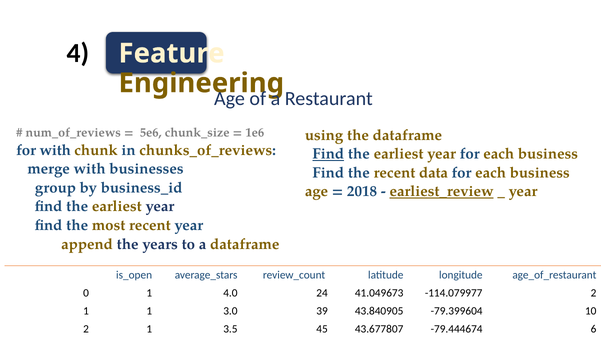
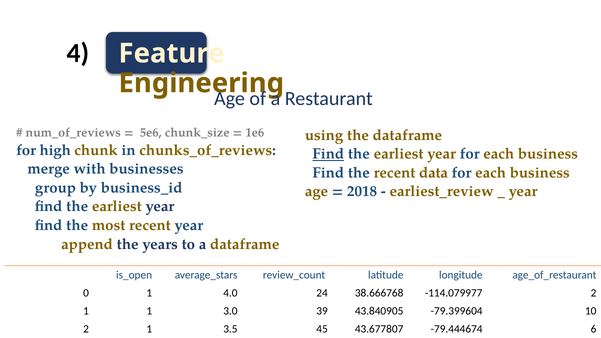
for with: with -> high (55, 150)
earliest_review underline: present -> none (442, 191)
41.049673: 41.049673 -> 38.666768 (379, 293)
